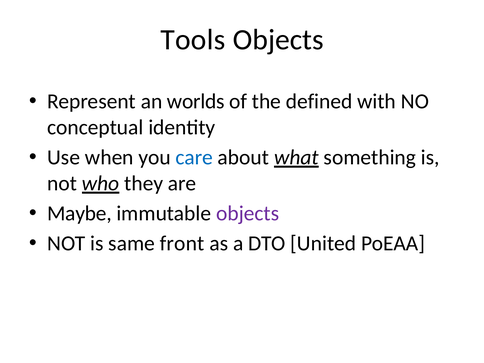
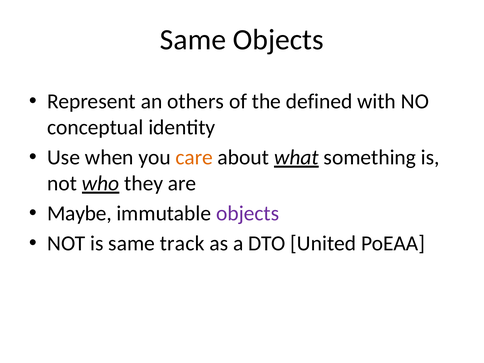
Tools: Tools -> Same (193, 40)
worlds: worlds -> others (196, 102)
care colour: blue -> orange (194, 157)
front: front -> track (182, 244)
